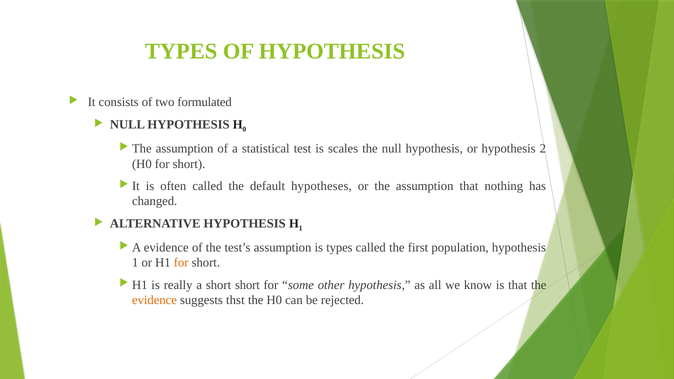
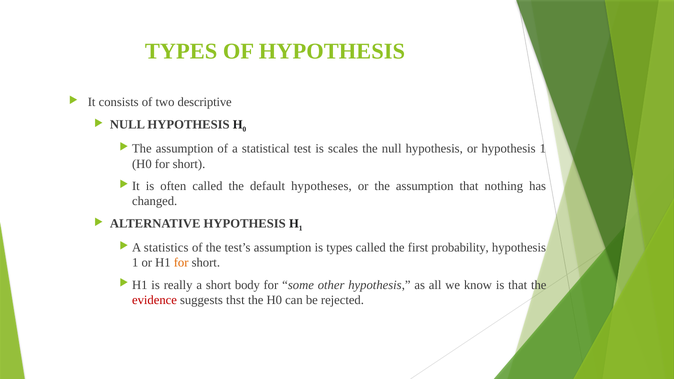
formulated: formulated -> descriptive (205, 102)
or hypothesis 2: 2 -> 1 (543, 149)
A evidence: evidence -> statistics (166, 248)
population: population -> probability (460, 248)
short short: short -> body (247, 285)
evidence colour: orange -> red (154, 300)
